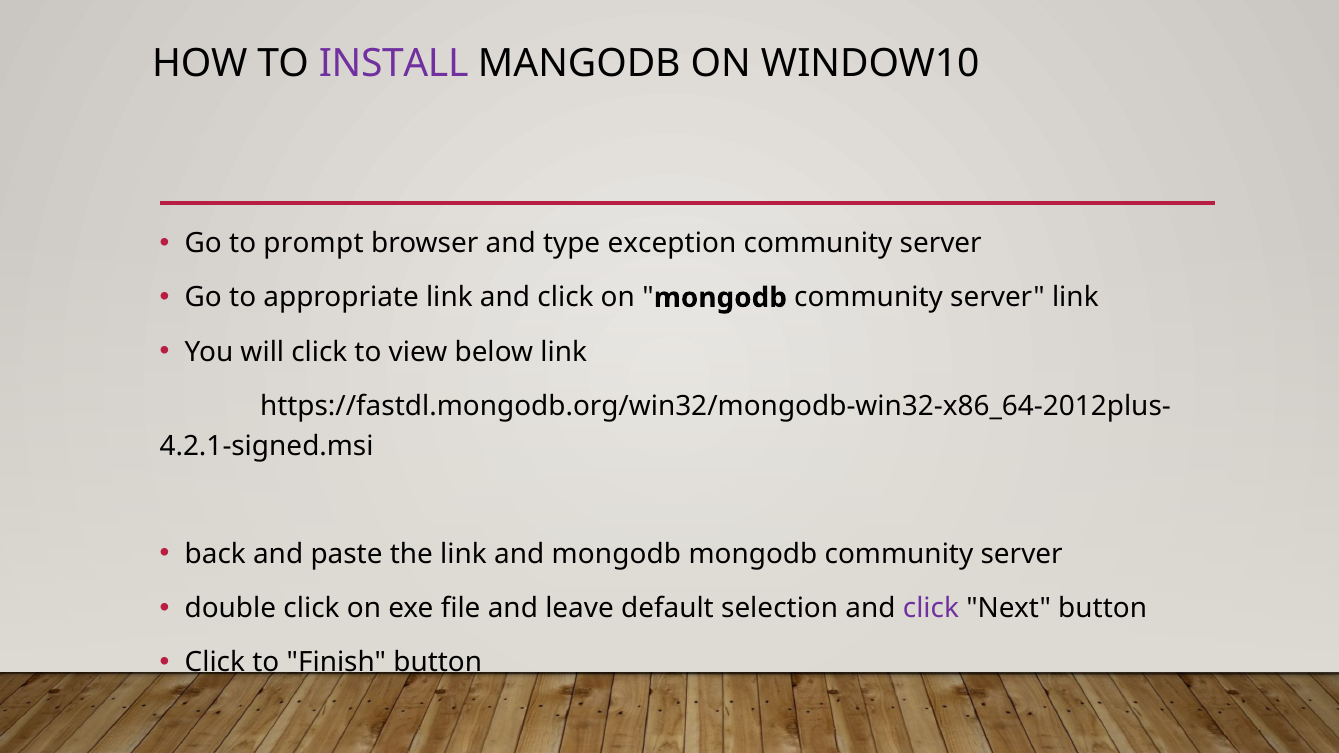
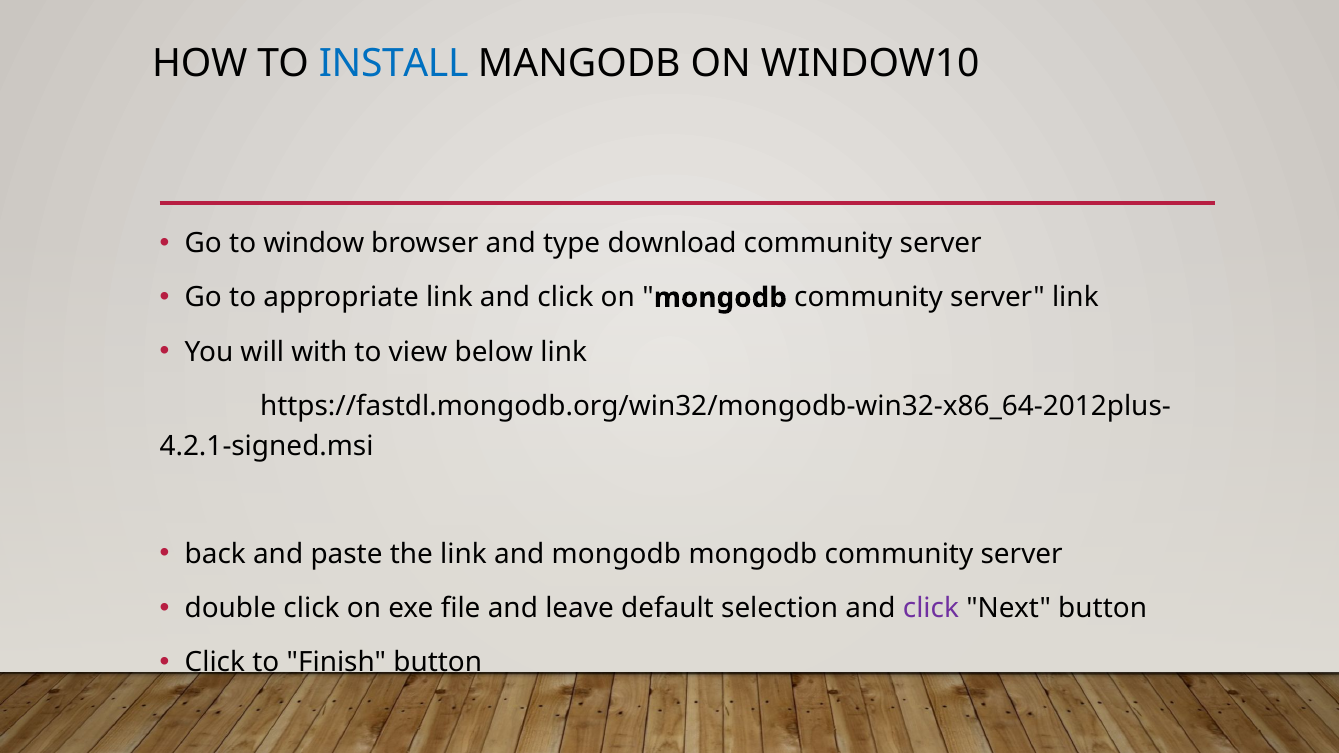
INSTALL colour: purple -> blue (394, 64)
prompt: prompt -> window (314, 244)
exception: exception -> download (672, 244)
will click: click -> with (319, 352)
